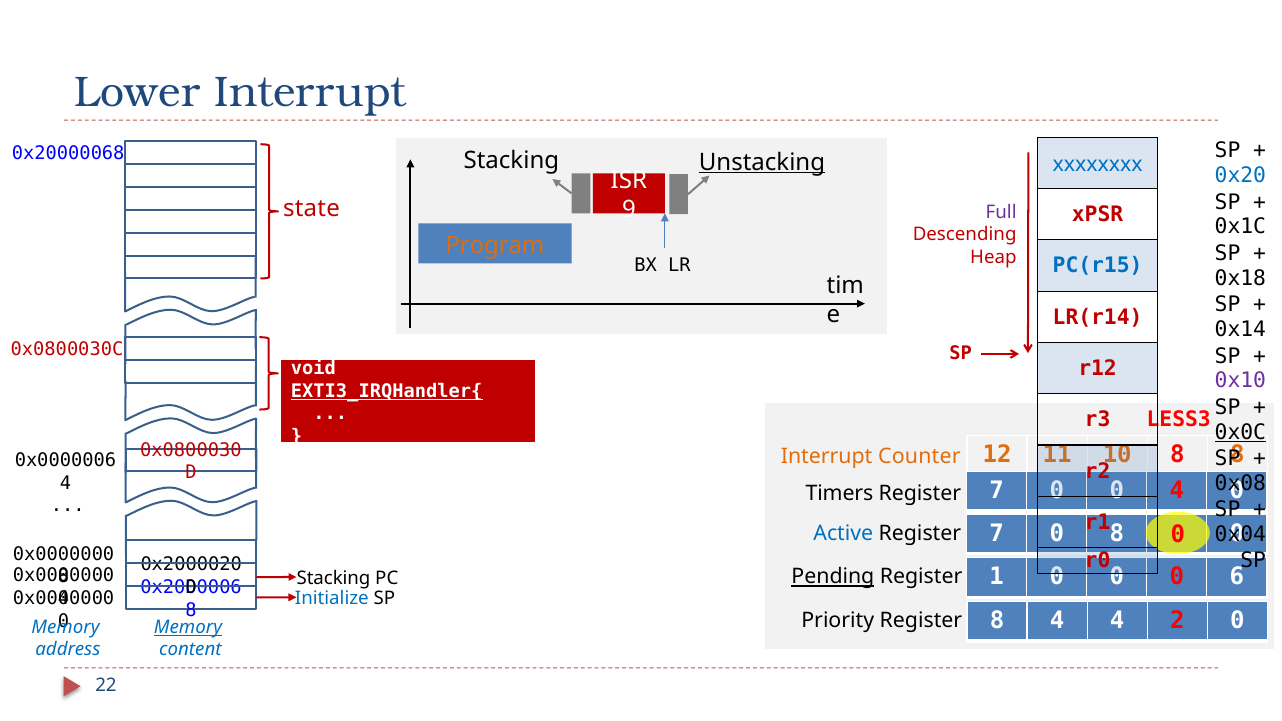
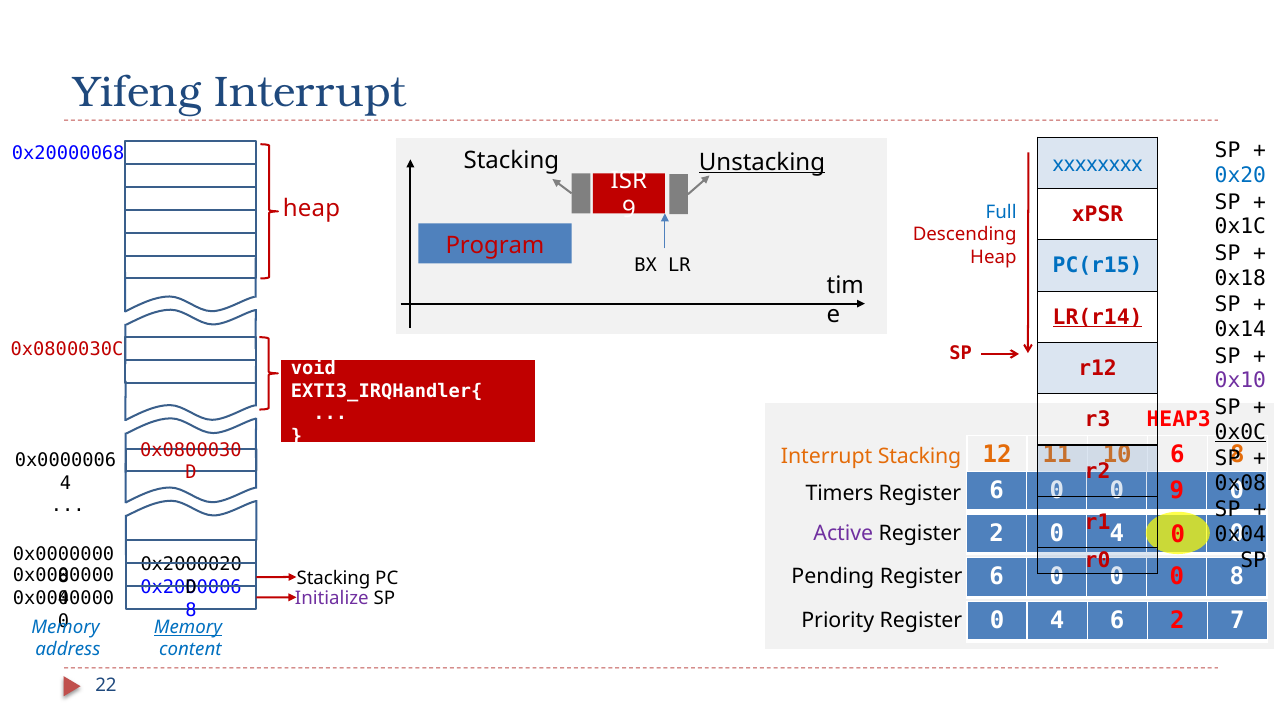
Lower: Lower -> Yifeng (137, 93)
state: state -> heap (311, 209)
Full colour: purple -> blue (1001, 212)
Program colour: orange -> red (495, 245)
LR(r14 underline: none -> present (1098, 317)
EXTI3_IRQHandler{ underline: present -> none (387, 391)
LESS3: LESS3 -> HEAP3 (1179, 420)
8: 8 -> 6 (1177, 455)
Interrupt Counter: Counter -> Stacking (920, 456)
7: 7 -> 6 (997, 491)
4: 4 -> 9 (1177, 491)
Active colour: blue -> purple (843, 533)
7: 7 -> 2 (997, 533)
8: 8 -> 4 (1117, 533)
Pending underline: present -> none (833, 577)
1: 1 -> 6 (997, 577)
0 6: 6 -> 8 (1237, 577)
Initialize colour: blue -> purple (332, 598)
Register 8: 8 -> 0 (997, 621)
4 4: 4 -> 6 (1117, 621)
2 0: 0 -> 7 (1237, 621)
